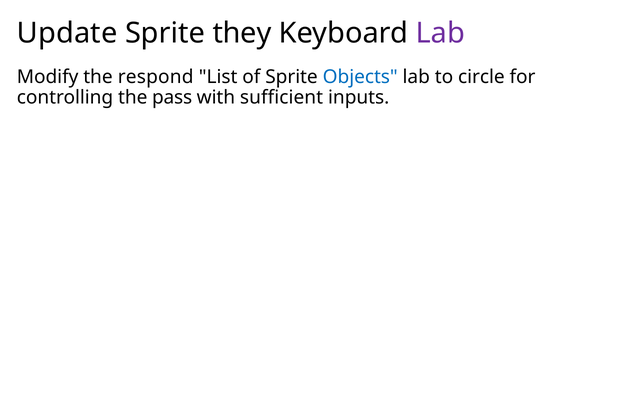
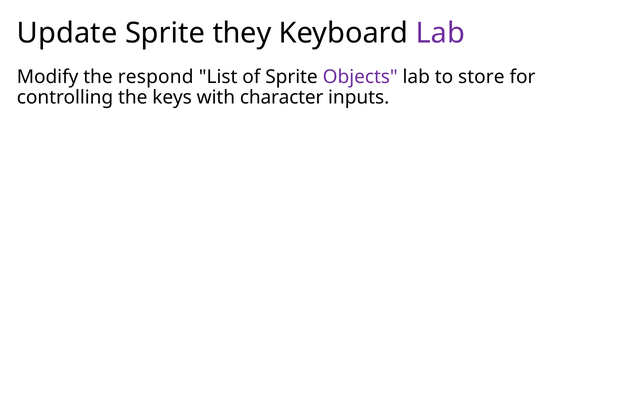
Objects colour: blue -> purple (360, 77)
circle: circle -> store (481, 77)
pass: pass -> keys (172, 98)
sufficient: sufficient -> character (282, 98)
